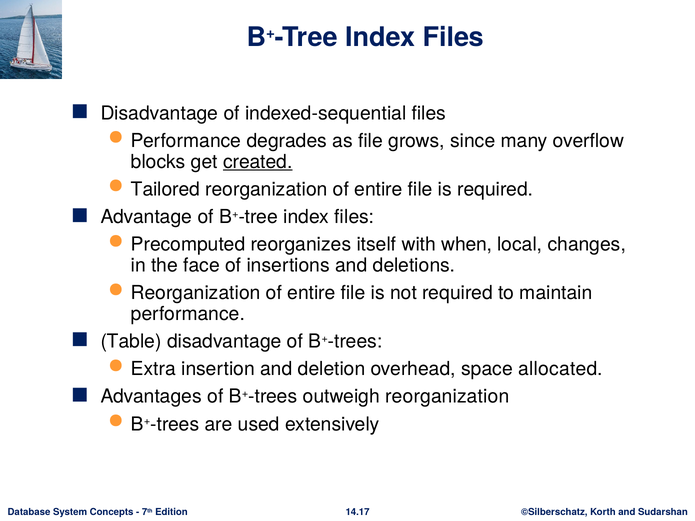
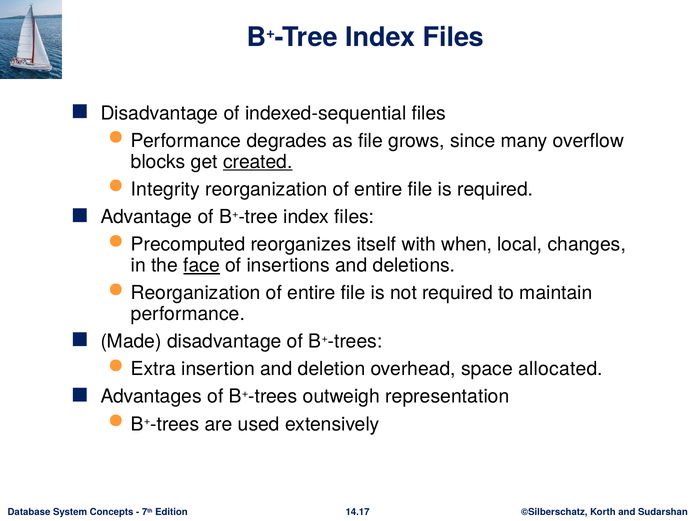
Tailored: Tailored -> Integrity (165, 189)
face underline: none -> present (202, 266)
Table: Table -> Made (131, 342)
outweigh reorganization: reorganization -> representation (447, 397)
